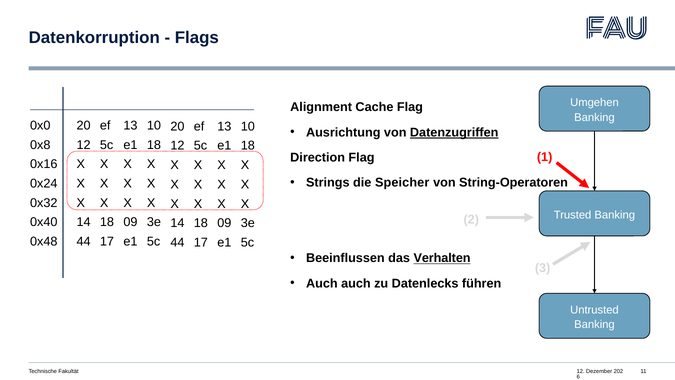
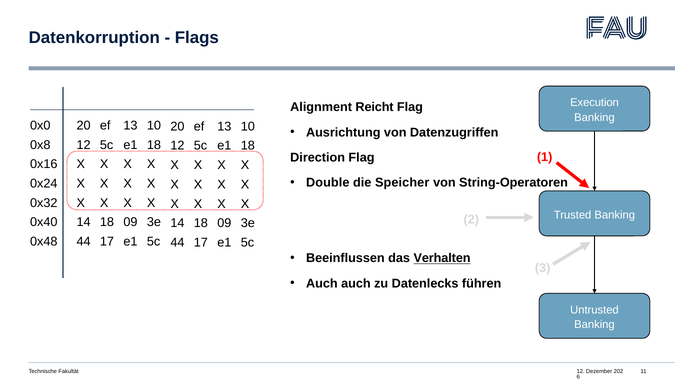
Umgehen: Umgehen -> Execution (595, 103)
Cache: Cache -> Reicht (375, 107)
Datenzugriffen underline: present -> none (454, 132)
Strings: Strings -> Double (328, 183)
